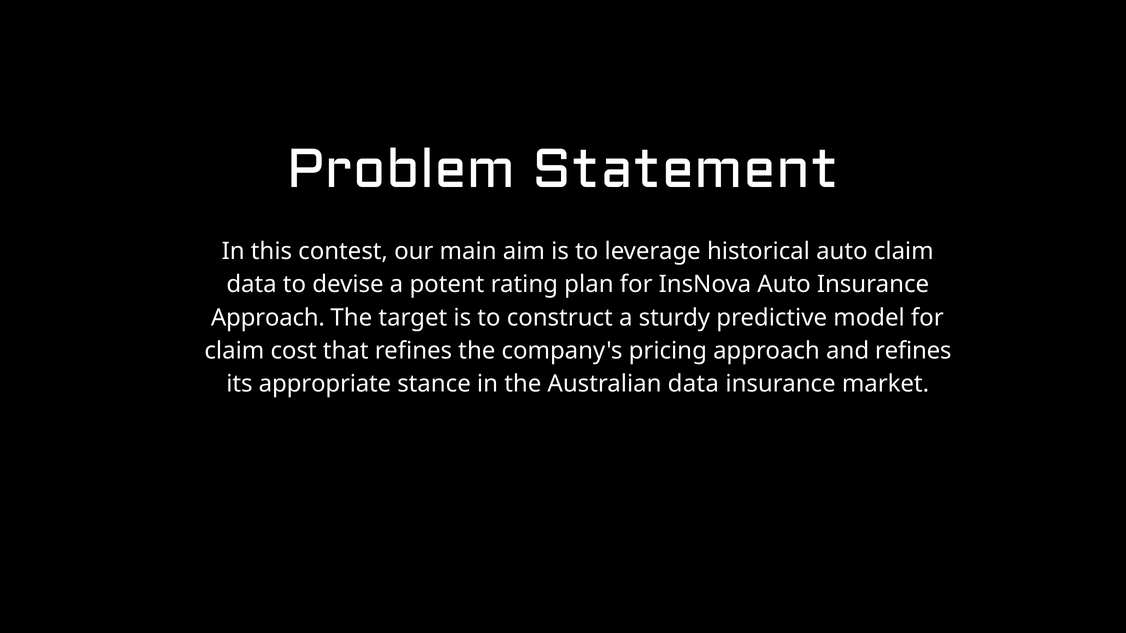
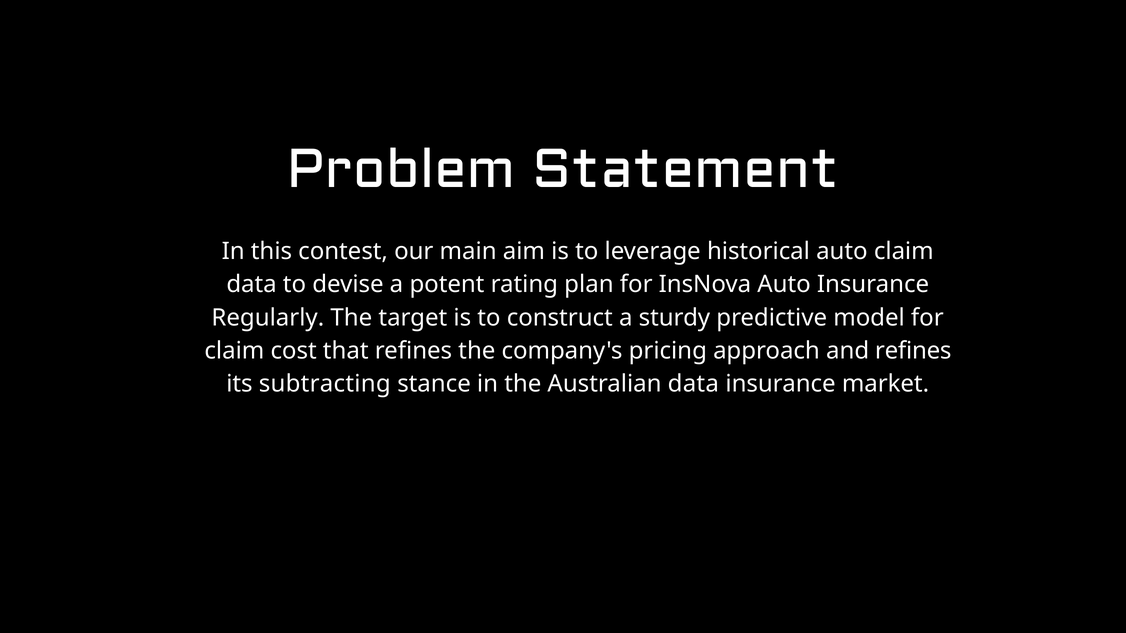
Approach: Approach -> Regularly (268, 318)
appropriate: appropriate -> subtracting (325, 384)
